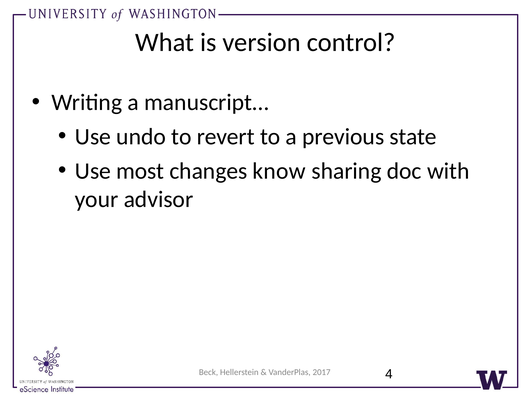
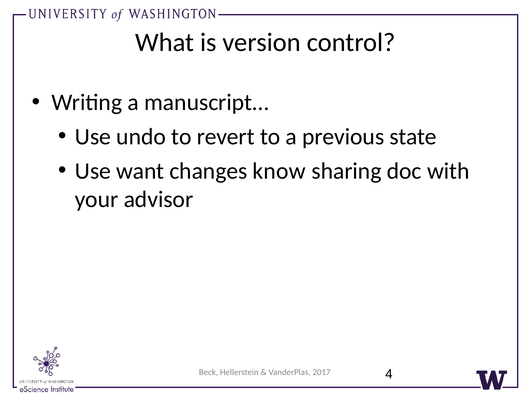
most: most -> want (140, 171)
